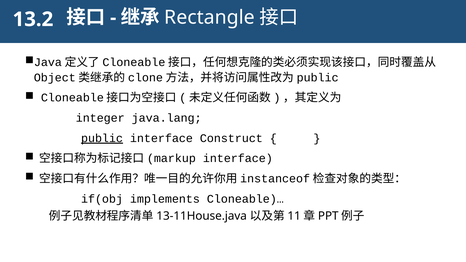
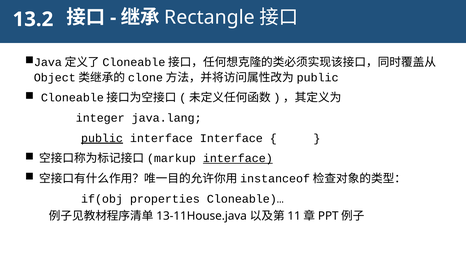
interface Construct: Construct -> Interface (231, 138)
interface underline: none -> present (238, 158)
implements: implements -> properties (165, 199)
